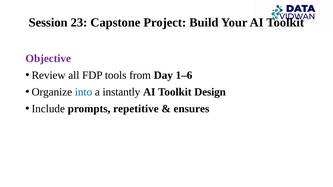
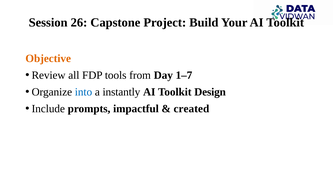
23: 23 -> 26 (79, 23)
Objective colour: purple -> orange (48, 59)
1–6: 1–6 -> 1–7 (184, 75)
repetitive: repetitive -> impactful (136, 109)
ensures: ensures -> created (191, 109)
